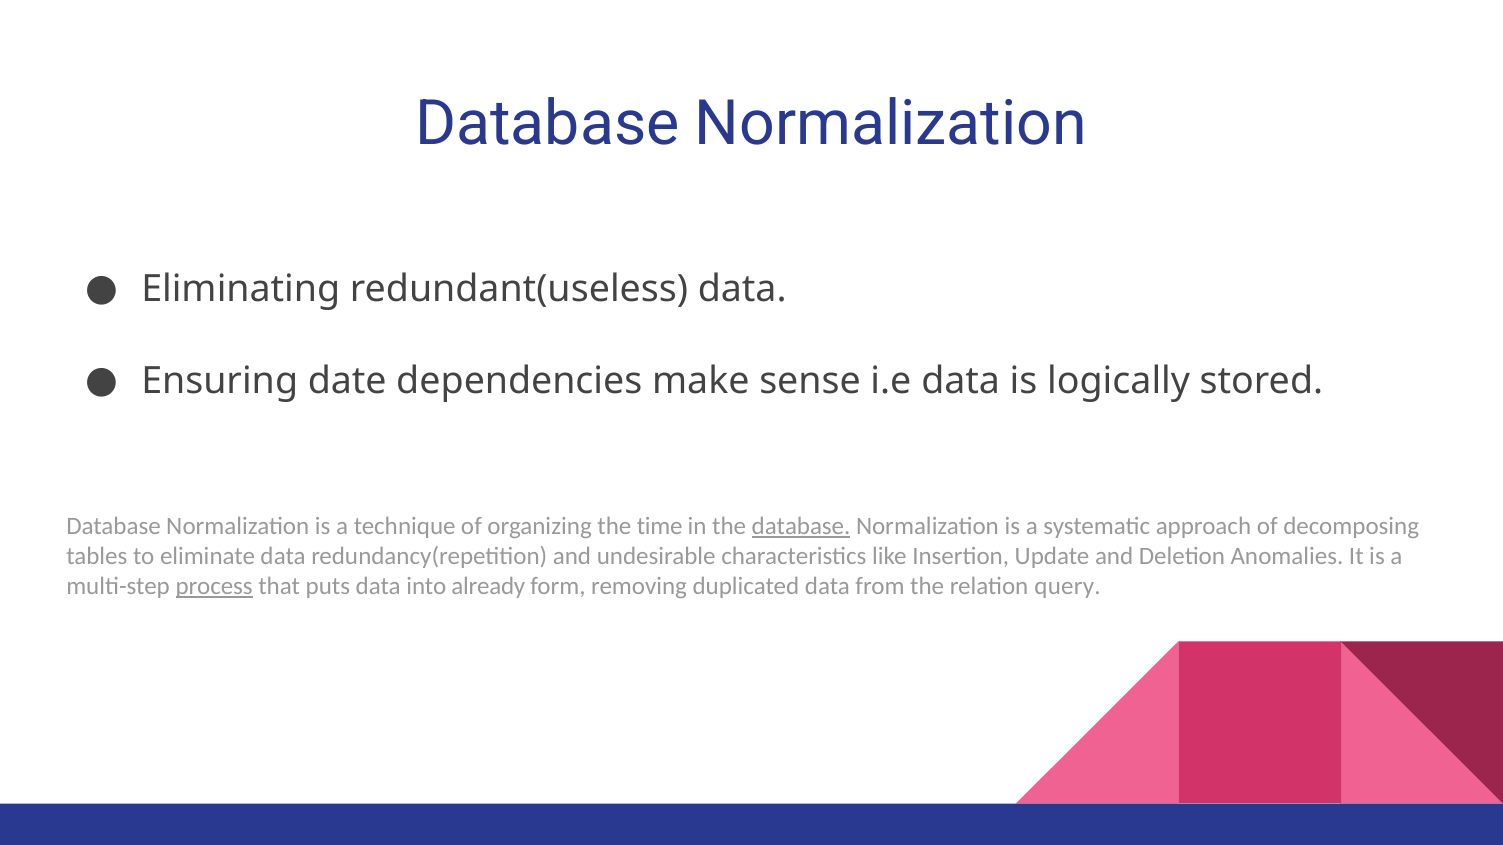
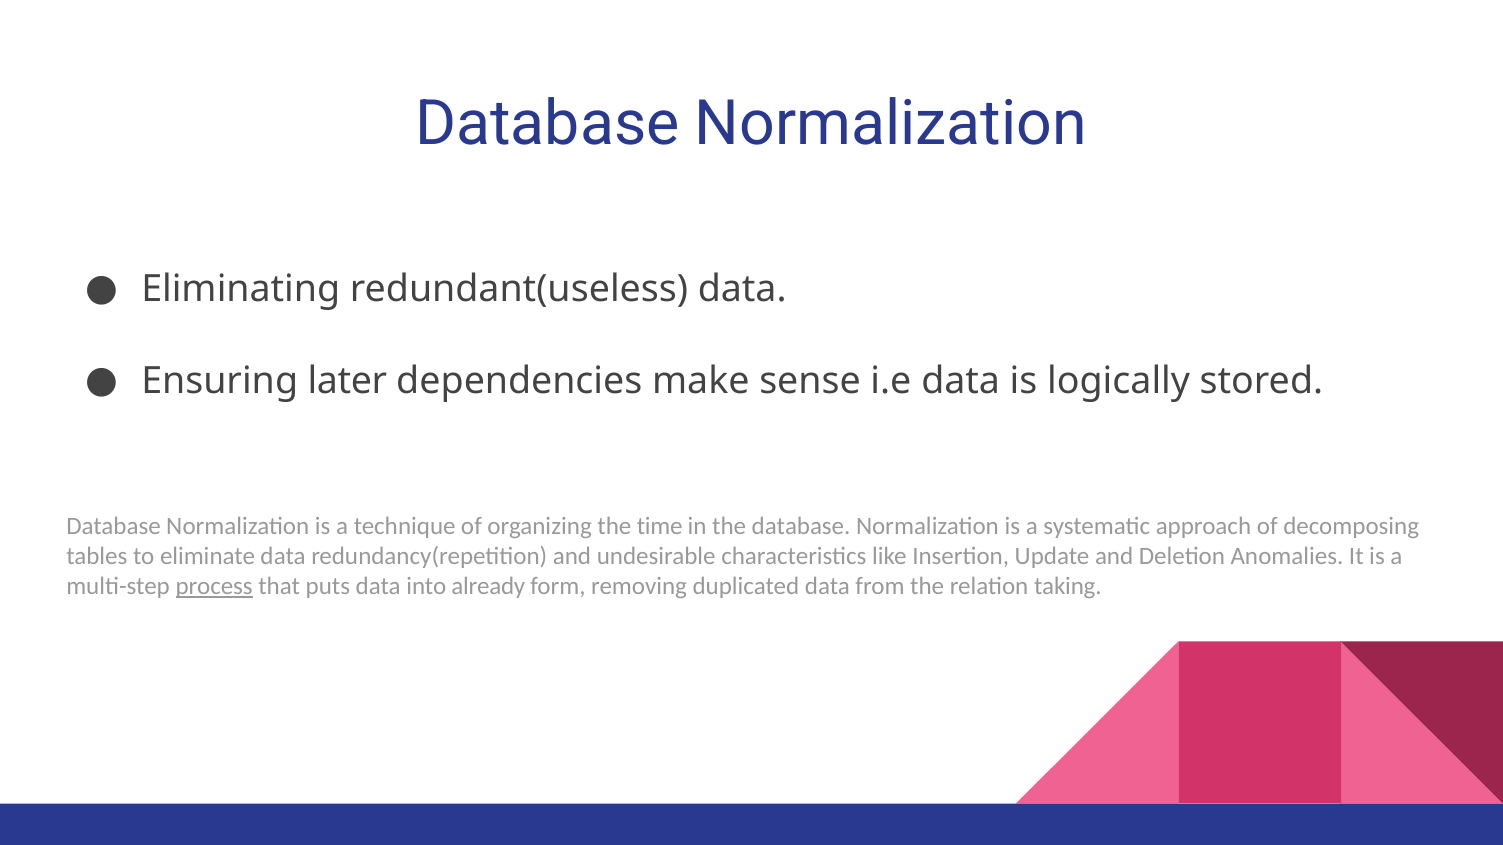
date: date -> later (347, 381)
database underline: present -> none (801, 526)
query: query -> taking (1068, 587)
